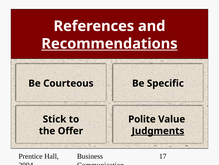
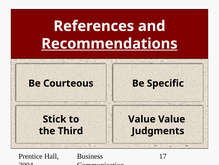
Polite: Polite -> Value (142, 119)
Offer: Offer -> Third (70, 130)
Judgments underline: present -> none (158, 130)
